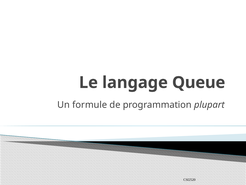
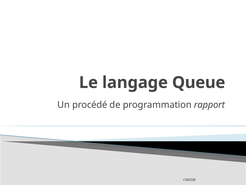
formule: formule -> procédé (90, 105)
plupart: plupart -> rapport (209, 105)
